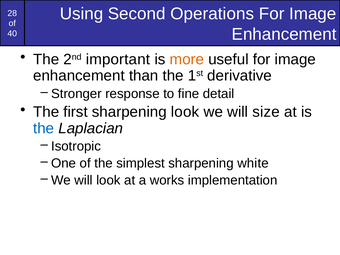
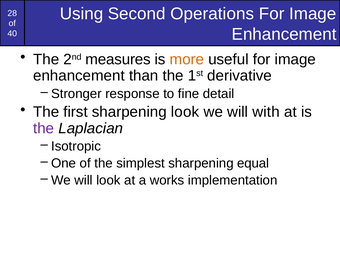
important: important -> measures (118, 59)
size: size -> with (266, 112)
the colour: blue -> purple (44, 128)
white: white -> equal (253, 163)
